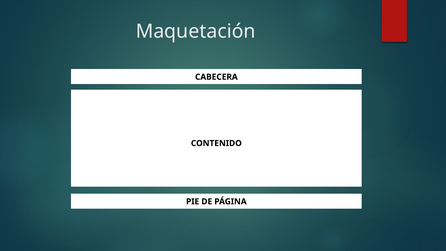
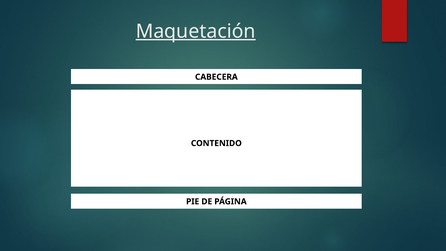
Maquetación underline: none -> present (196, 31)
